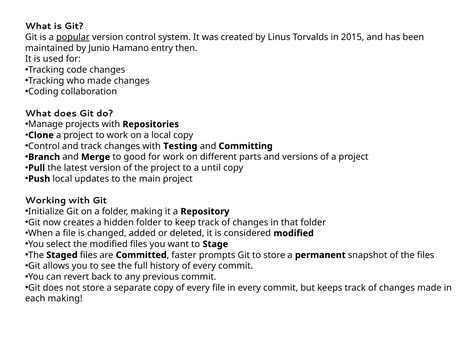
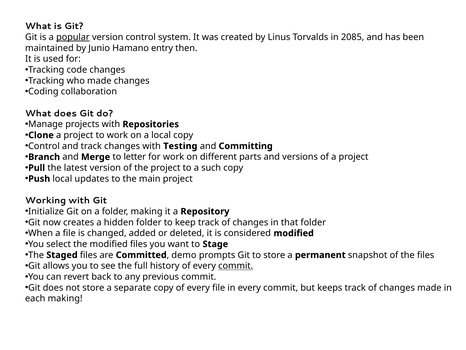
2015: 2015 -> 2085 (353, 37)
good: good -> letter (135, 157)
until: until -> such (211, 168)
faster: faster -> demo (184, 255)
commit underline: none -> present (236, 266)
